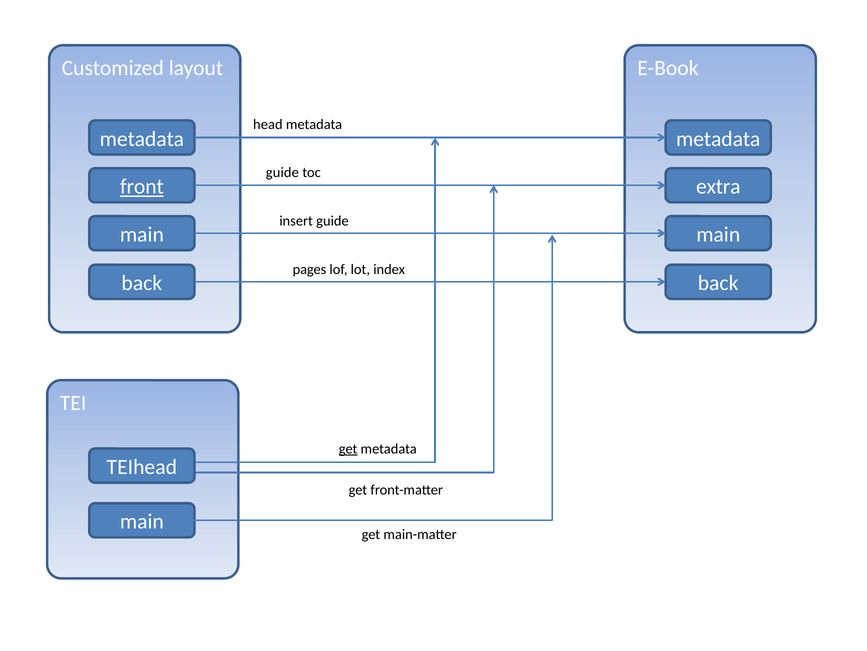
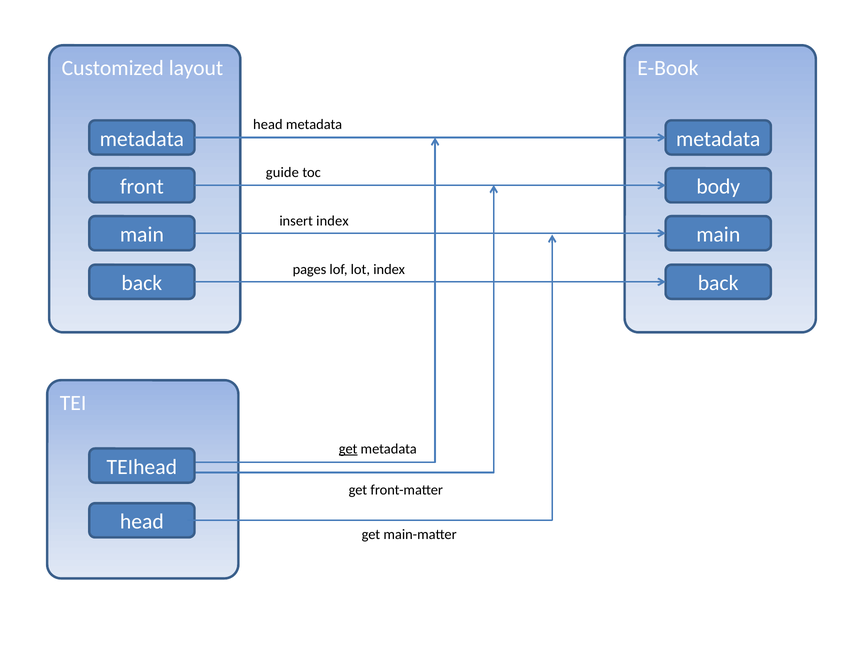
front underline: present -> none (142, 187)
extra: extra -> body (718, 187)
insert guide: guide -> index (332, 221)
main: main -> head (142, 521)
